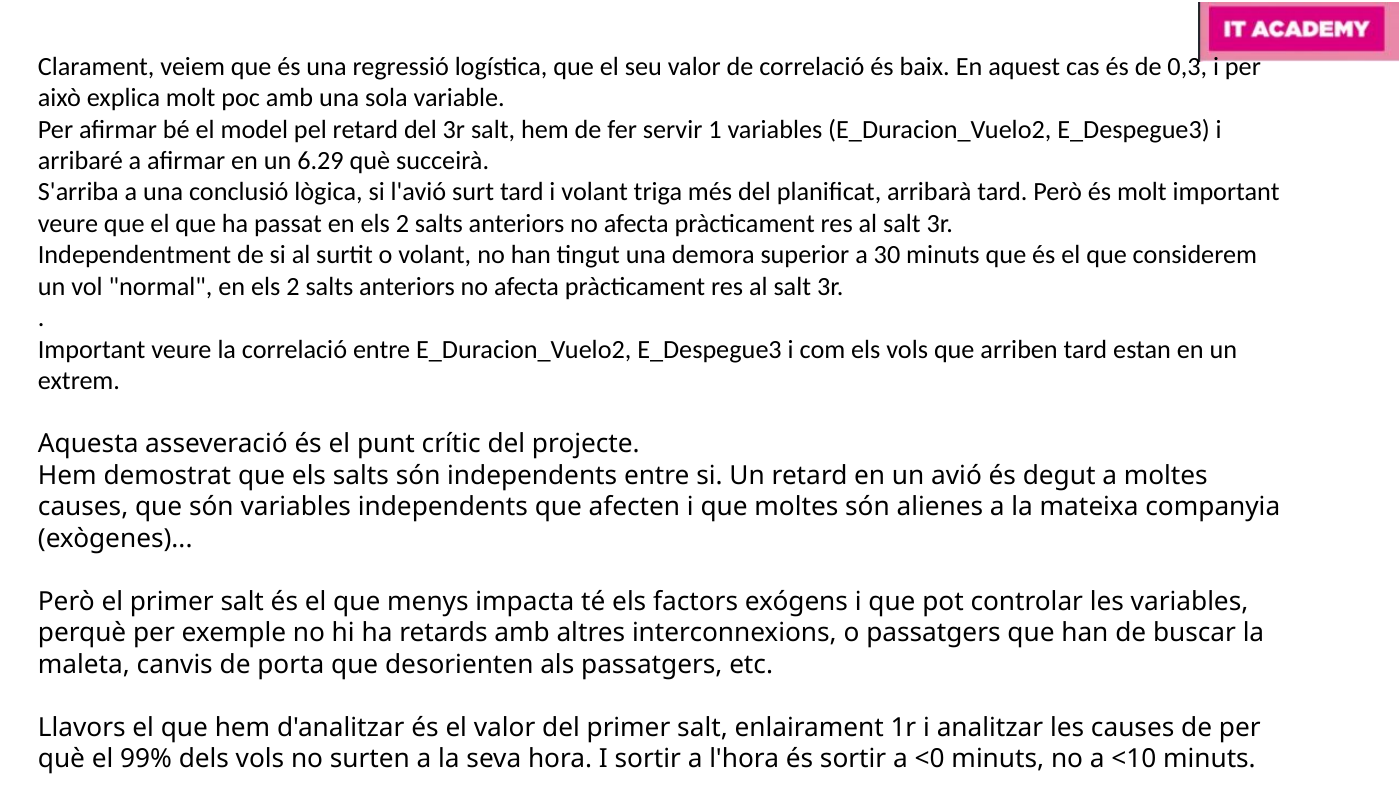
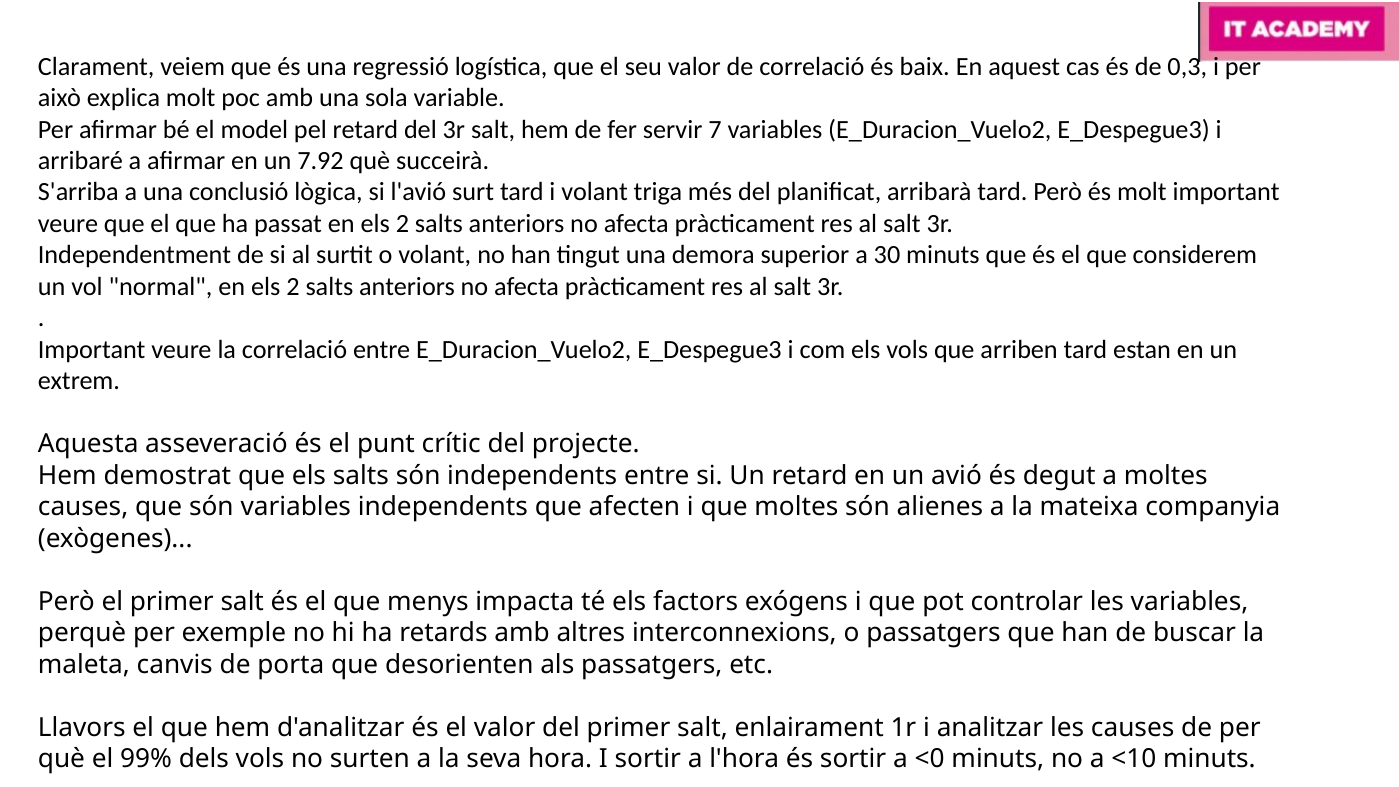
1: 1 -> 7 (715, 129)
6.29: 6.29 -> 7.92 (321, 161)
